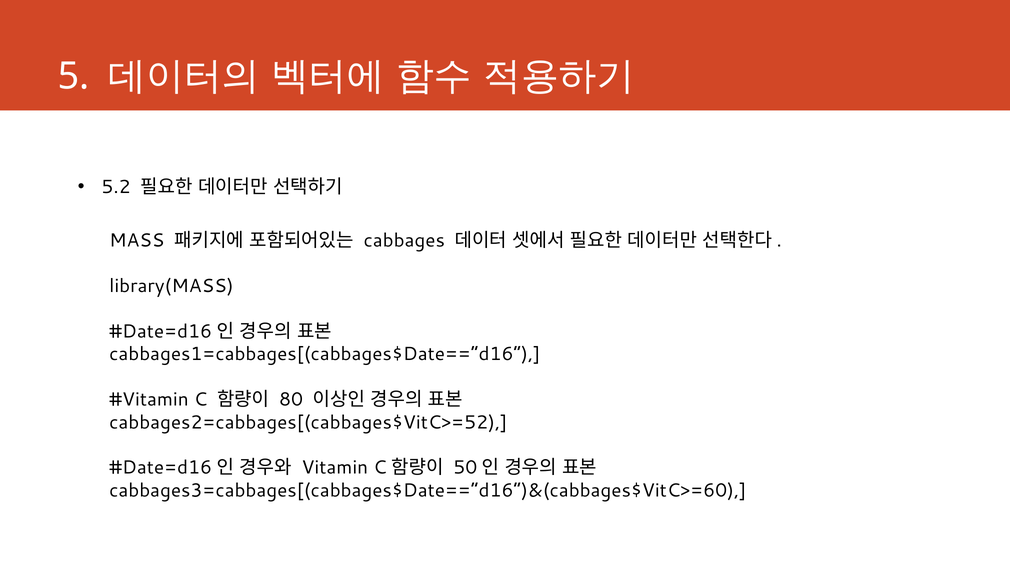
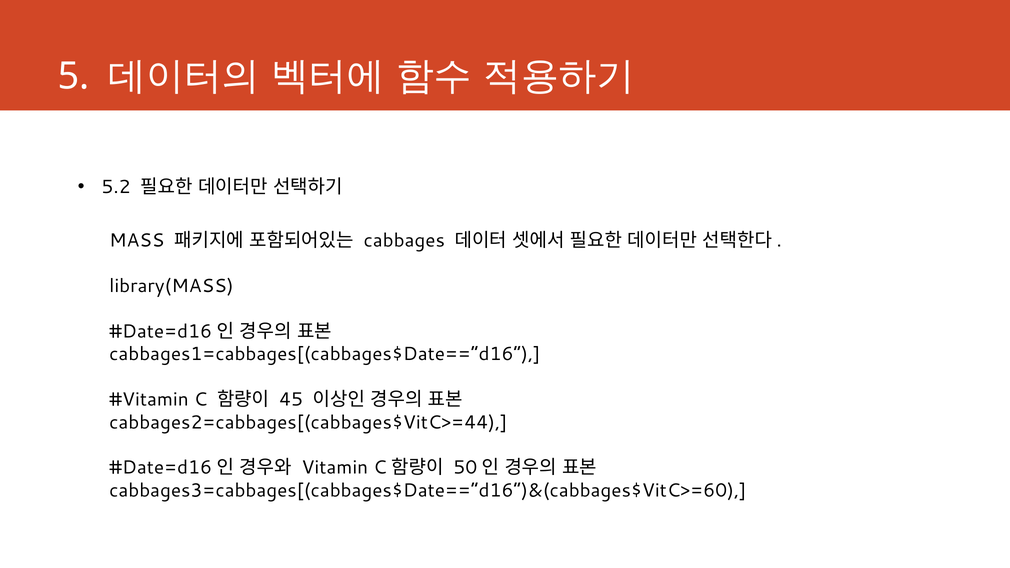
80: 80 -> 45 (291, 400)
cabbages2=cabbages[(cabbages$VitC>=52: cabbages2=cabbages[(cabbages$VitC>=52 -> cabbages2=cabbages[(cabbages$VitC>=44 (308, 422)
